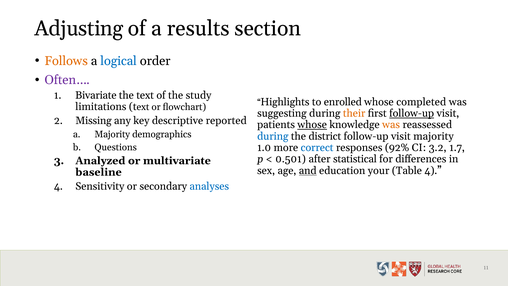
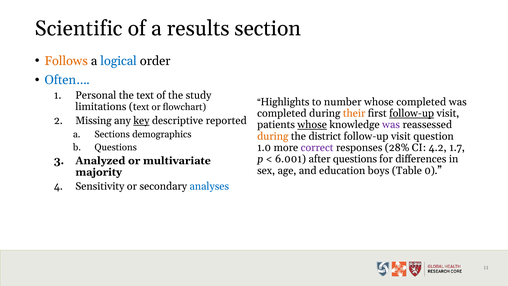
Adjusting: Adjusting -> Scientific (79, 28)
Often… colour: purple -> blue (67, 80)
Bivariate: Bivariate -> Personal (96, 95)
enrolled: enrolled -> number (343, 102)
suggesting: suggesting -> completed (282, 113)
key underline: none -> present (141, 121)
was colour: orange -> purple (391, 125)
a Majority: Majority -> Sections (112, 134)
during colour: blue -> orange (273, 136)
visit majority: majority -> question (434, 136)
correct colour: blue -> purple (317, 148)
92%: 92% -> 28% (397, 148)
3.2: 3.2 -> 4.2 (438, 148)
0.501: 0.501 -> 6.001 (291, 159)
after statistical: statistical -> questions (355, 159)
and underline: present -> none (308, 170)
your: your -> boys (379, 170)
Table 4: 4 -> 0 (433, 170)
baseline: baseline -> majority (99, 172)
